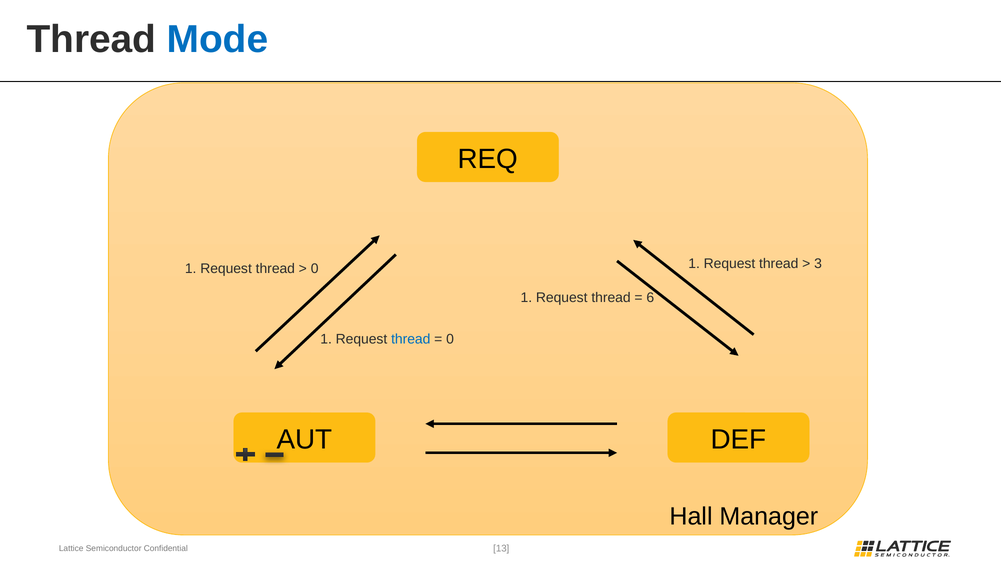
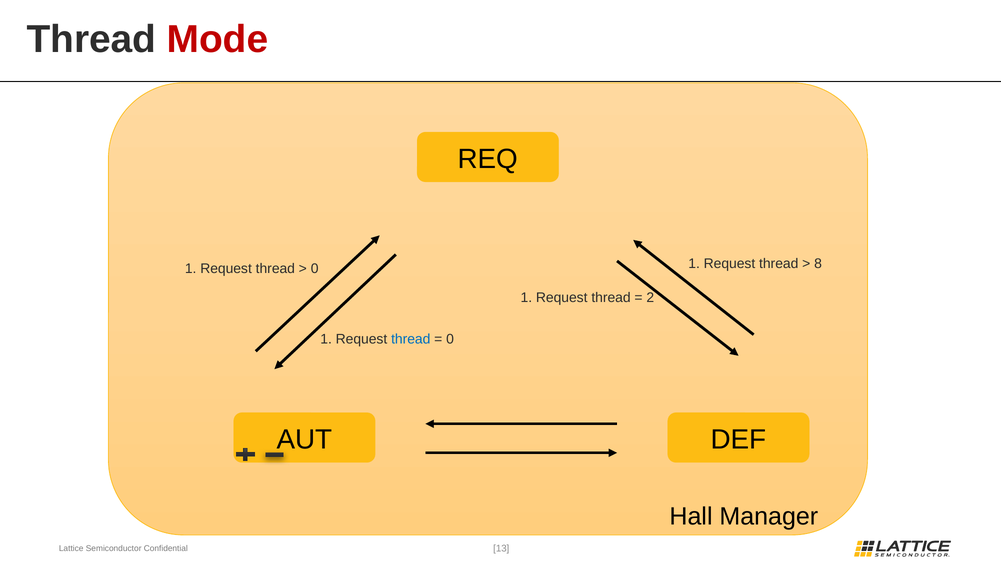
Mode colour: blue -> red (218, 39)
3: 3 -> 8 (818, 264)
6: 6 -> 2 (650, 298)
